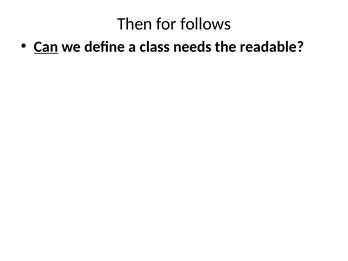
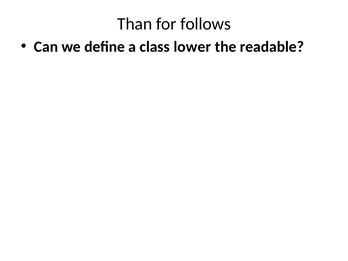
Then: Then -> Than (135, 24)
Can underline: present -> none (46, 47)
needs: needs -> lower (192, 47)
